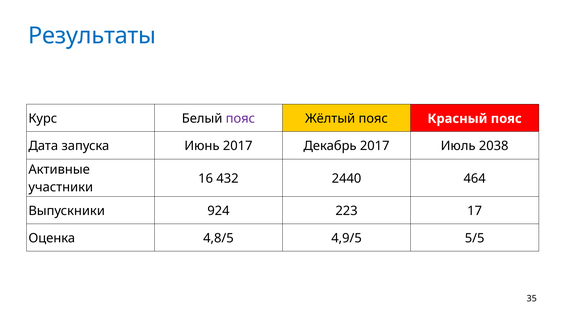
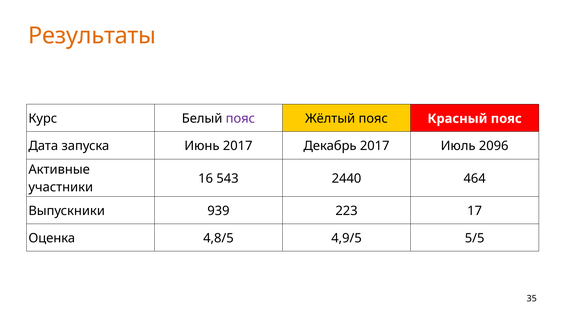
Результаты colour: blue -> orange (92, 36)
2038: 2038 -> 2096 (494, 146)
432: 432 -> 543 (227, 178)
924: 924 -> 939 (218, 211)
